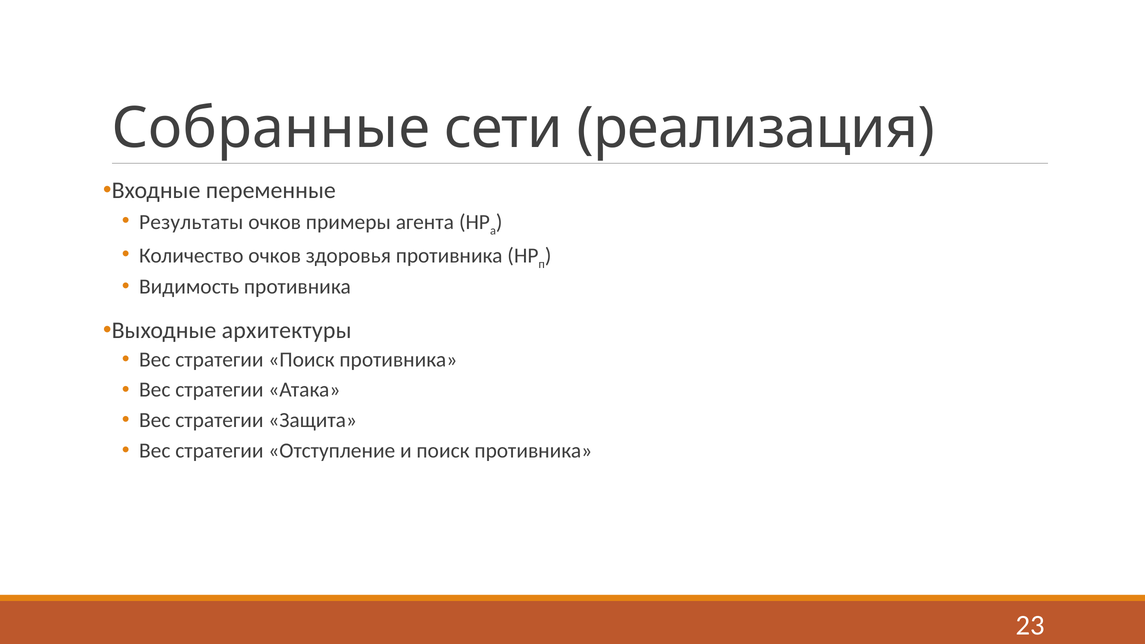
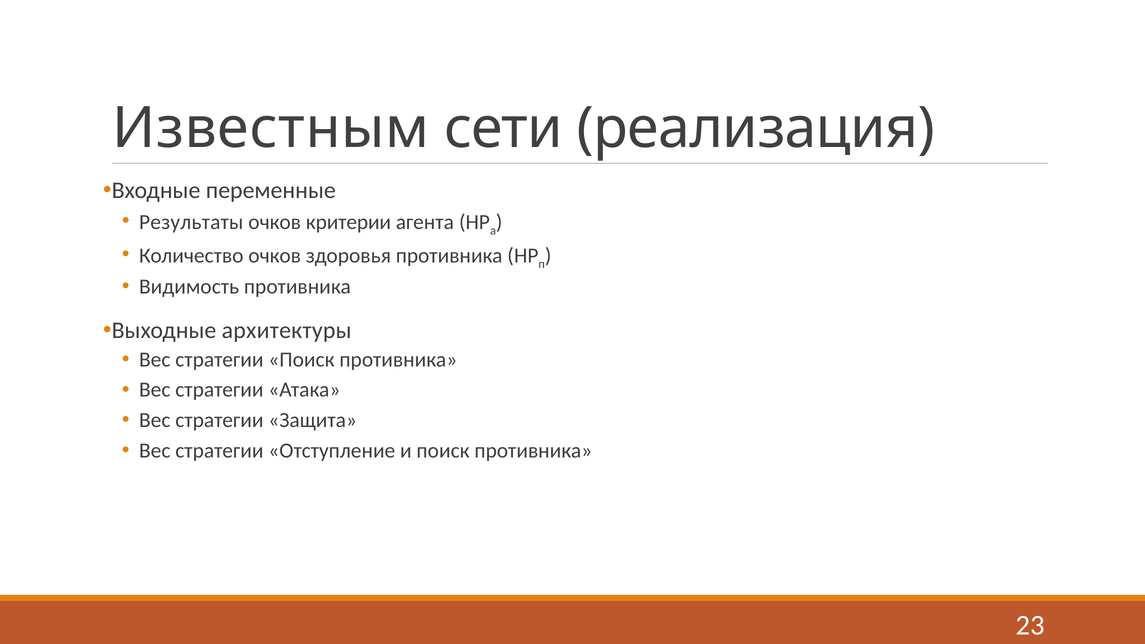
Собранные: Собранные -> Известным (271, 128)
примеры: примеры -> критерии (348, 222)
